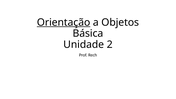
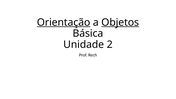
Objetos underline: none -> present (120, 22)
